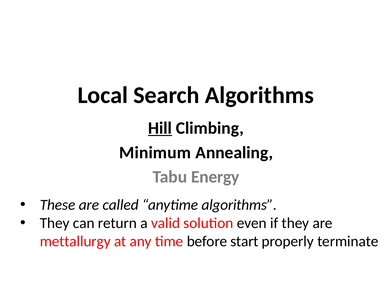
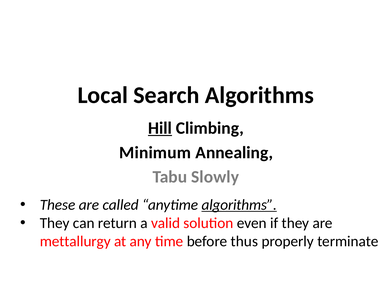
Energy: Energy -> Slowly (215, 177)
algorithms underline: none -> present (239, 205)
start: start -> thus (244, 241)
